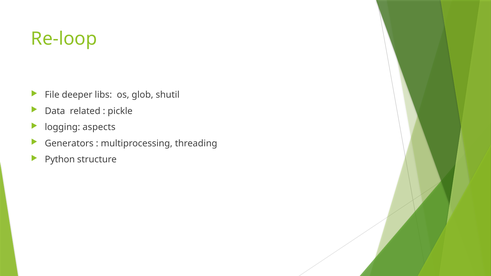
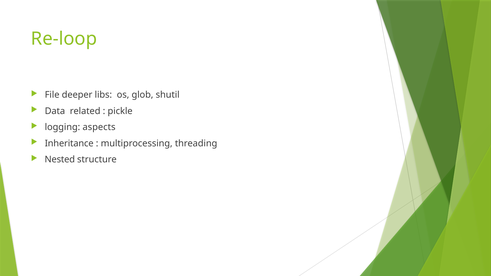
Generators: Generators -> Inheritance (69, 144)
Python: Python -> Nested (60, 160)
